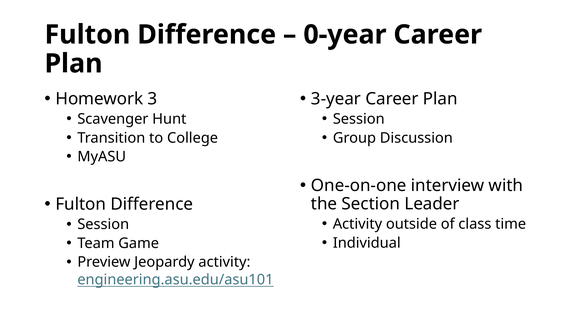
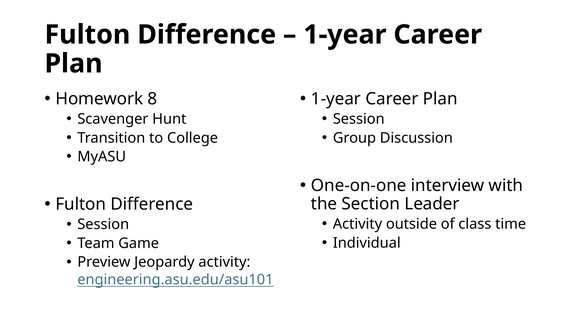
0-year: 0-year -> 1-year (345, 35)
3: 3 -> 8 (153, 99)
3-year: 3-year -> 1-year (336, 99)
